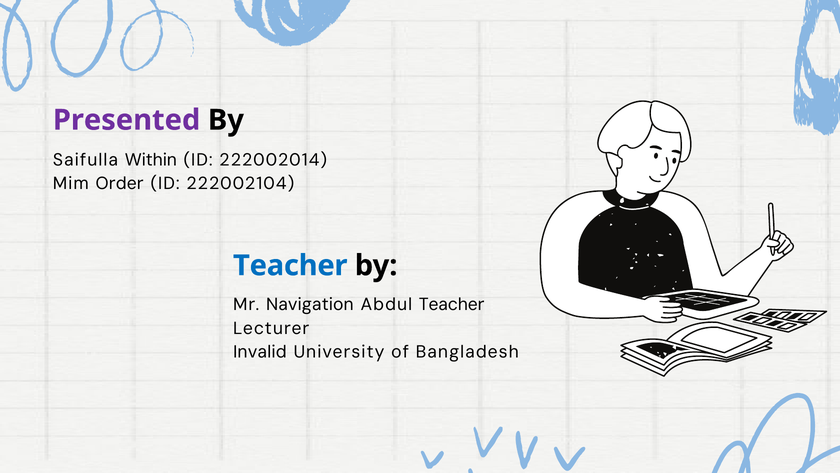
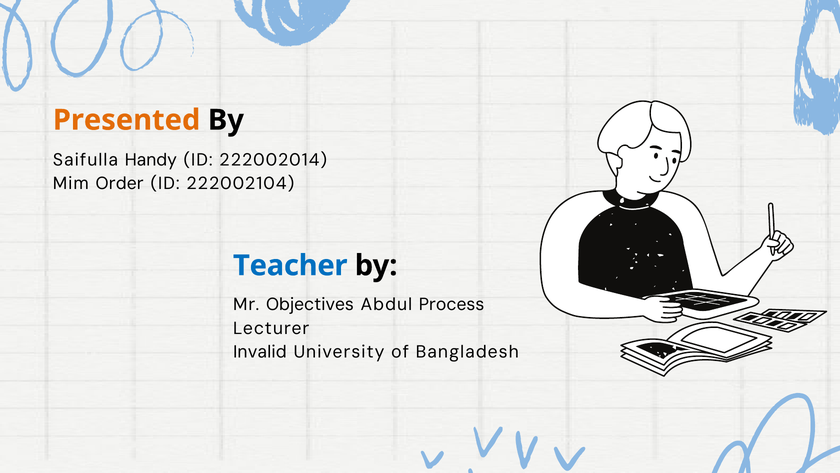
Presented colour: purple -> orange (127, 120)
Within: Within -> Handy (151, 160)
Navigation: Navigation -> Objectives (310, 304)
Abdul Teacher: Teacher -> Process (452, 304)
